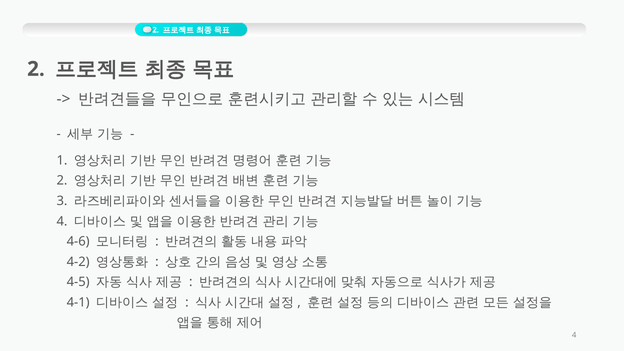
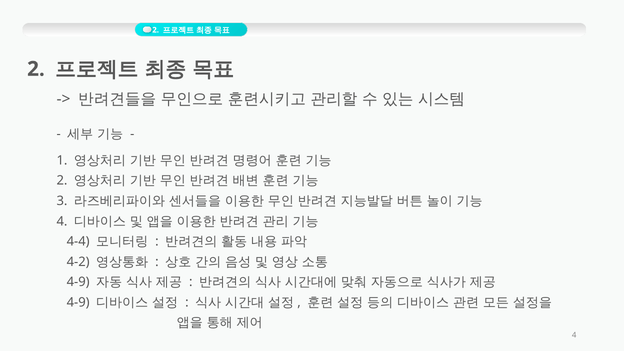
4-6: 4-6 -> 4-4 (78, 242)
4-5: 4-5 -> 4-9 (78, 282)
4-1: 4-1 -> 4-9 (78, 302)
